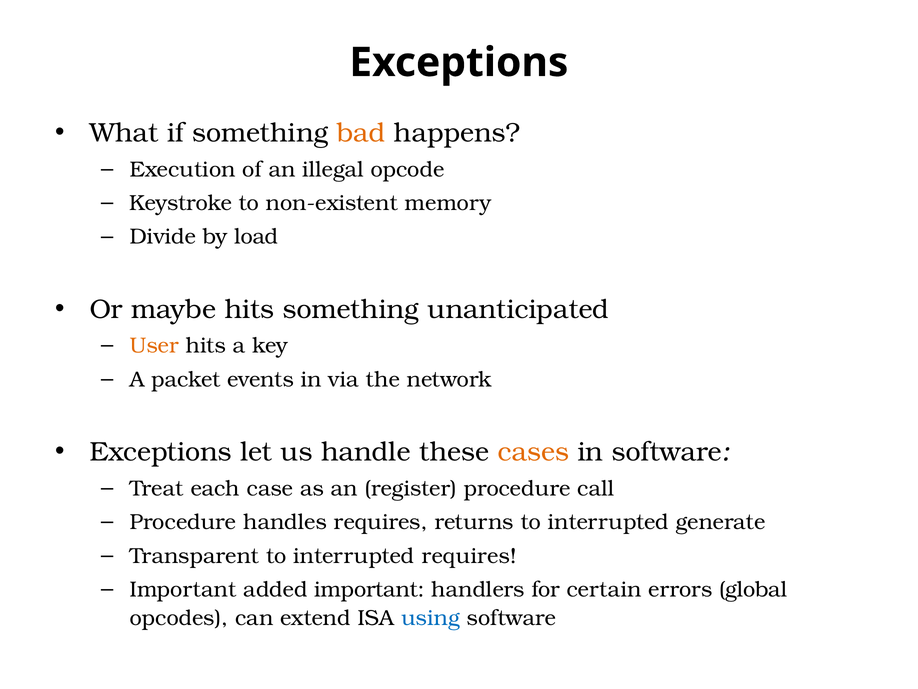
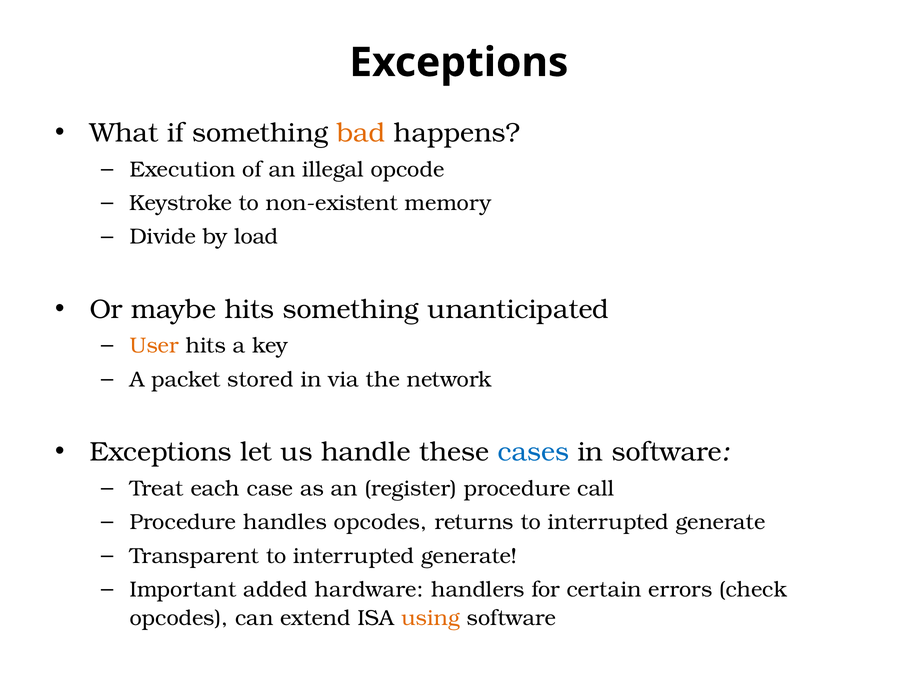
events: events -> stored (260, 379)
cases colour: orange -> blue (533, 452)
handles requires: requires -> opcodes (381, 522)
Transparent to interrupted requires: requires -> generate (469, 556)
added important: important -> hardware (369, 589)
global: global -> check (753, 589)
using colour: blue -> orange (431, 618)
